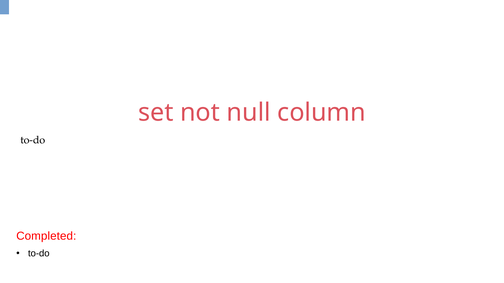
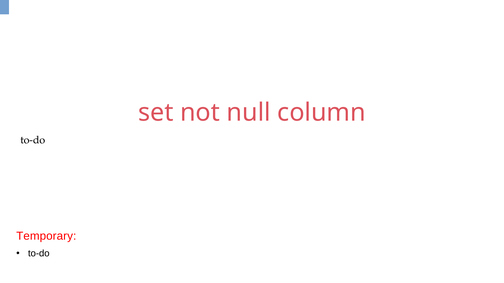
Completed: Completed -> Temporary (46, 237)
